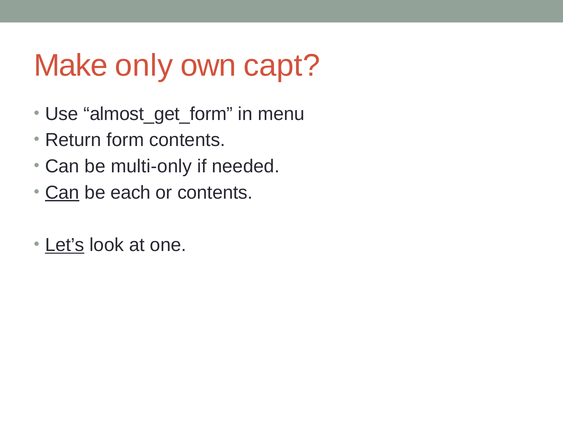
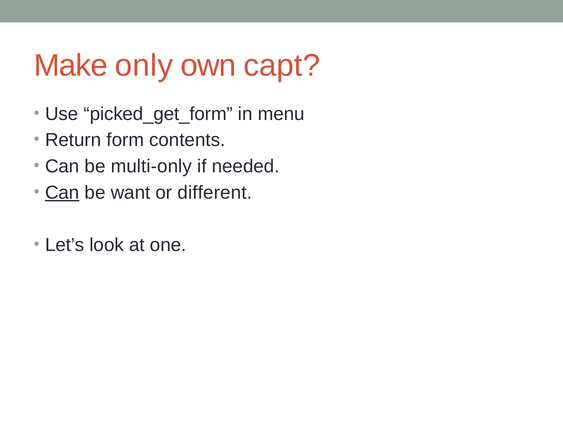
almost_get_form: almost_get_form -> picked_get_form (158, 114)
each: each -> want (131, 193)
or contents: contents -> different (215, 193)
Let’s underline: present -> none (65, 245)
